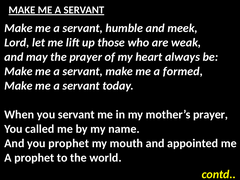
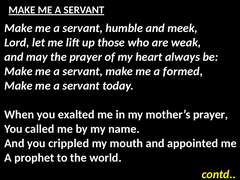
you servant: servant -> exalted (76, 114)
you prophet: prophet -> crippled (69, 143)
